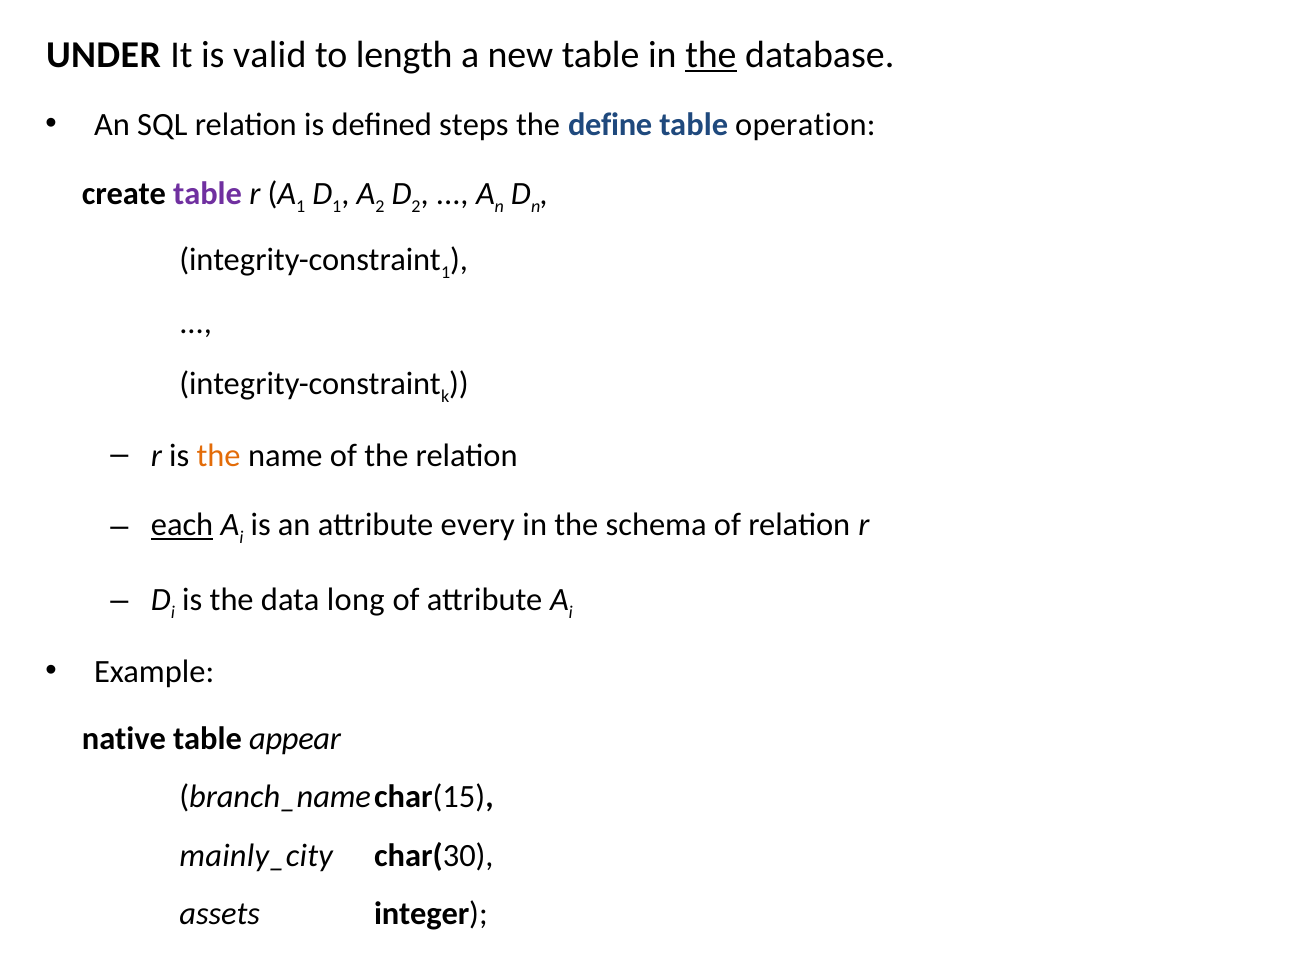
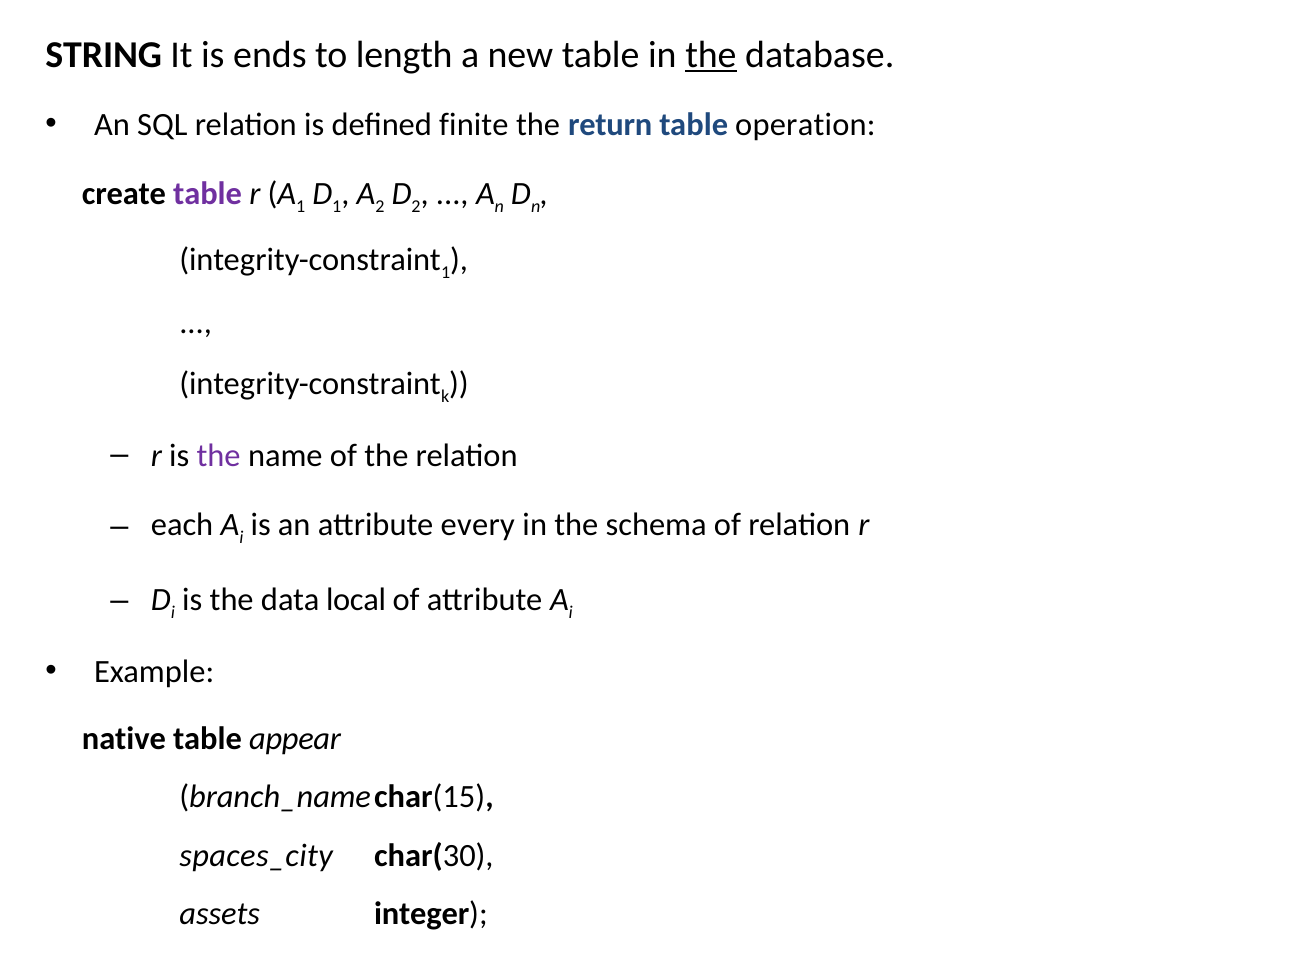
UNDER: UNDER -> STRING (104, 55)
valid: valid -> ends (270, 55)
steps: steps -> finite (474, 125)
define: define -> return (610, 125)
the colour: orange -> purple (219, 456)
each underline: present -> none (182, 525)
long: long -> local (356, 600)
mainly_city: mainly_city -> spaces_city (256, 856)
